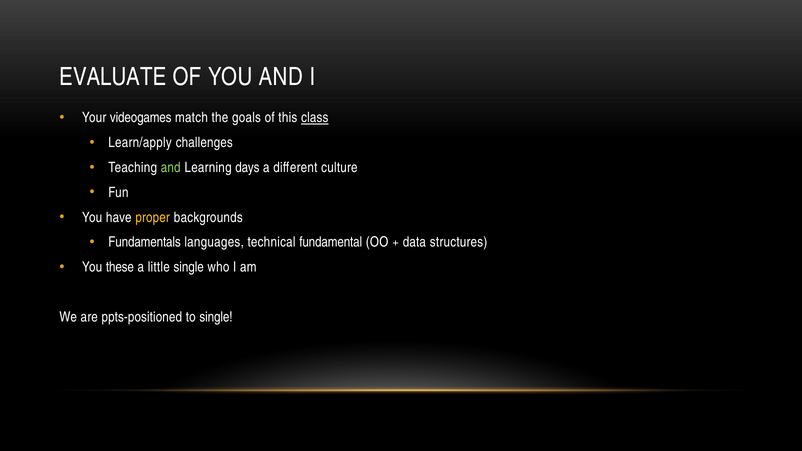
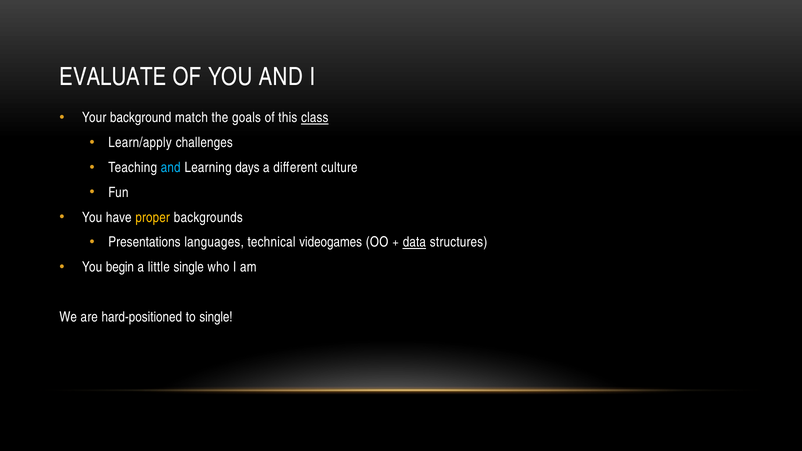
videogames: videogames -> background (141, 118)
and colour: light green -> light blue (171, 168)
Fundamentals: Fundamentals -> Presentations (144, 242)
fundamental: fundamental -> videogames (331, 242)
data underline: none -> present (414, 242)
these: these -> begin (120, 267)
ppts-positioned: ppts-positioned -> hard-positioned (142, 317)
